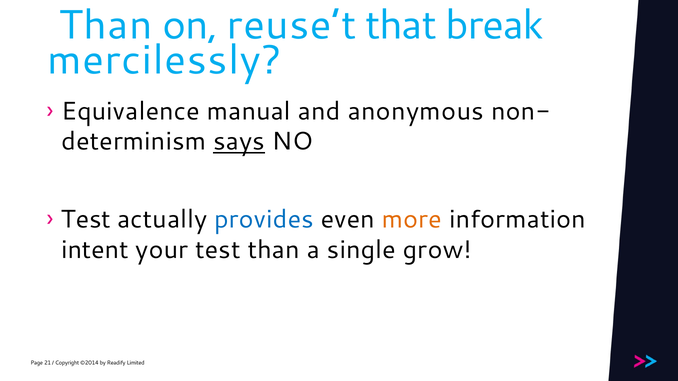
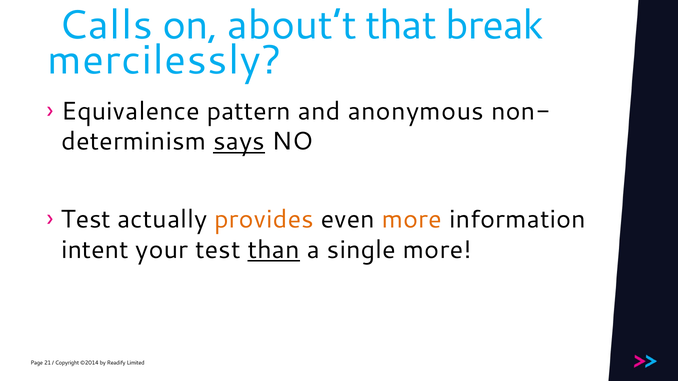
Than: Than -> Calls (106, 25)
reuse’t: reuse’t -> about’t (292, 25)
manual: manual -> pattern (249, 111)
provides colour: blue -> orange (264, 220)
than underline: none -> present (274, 250)
single grow: grow -> more (437, 250)
